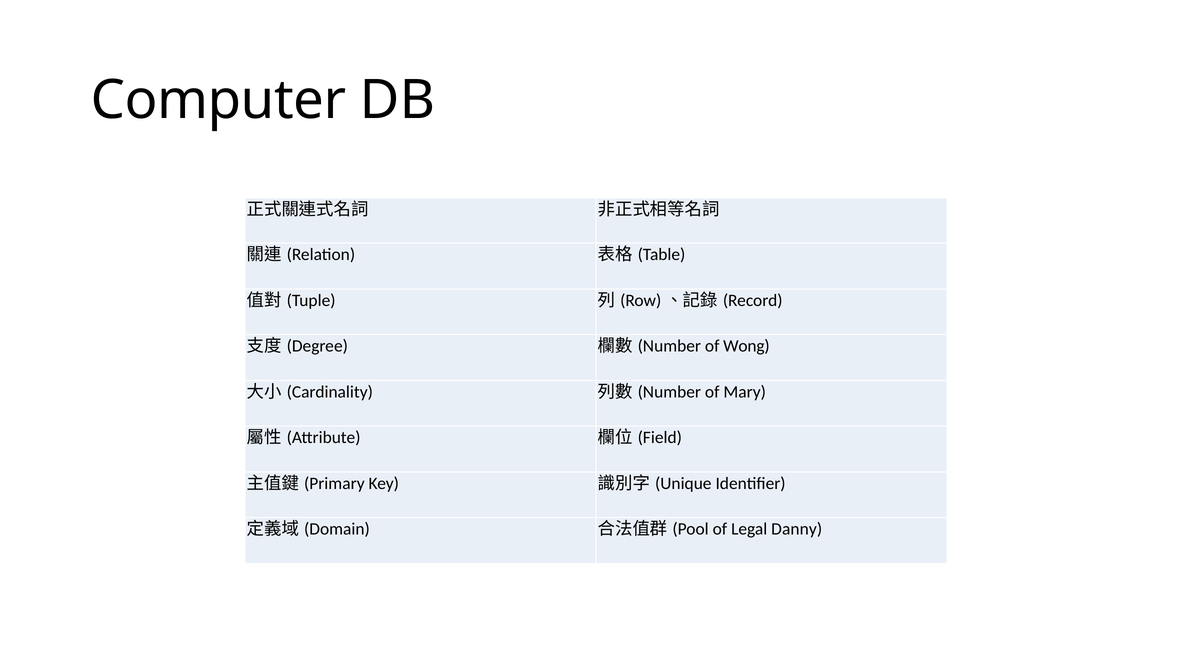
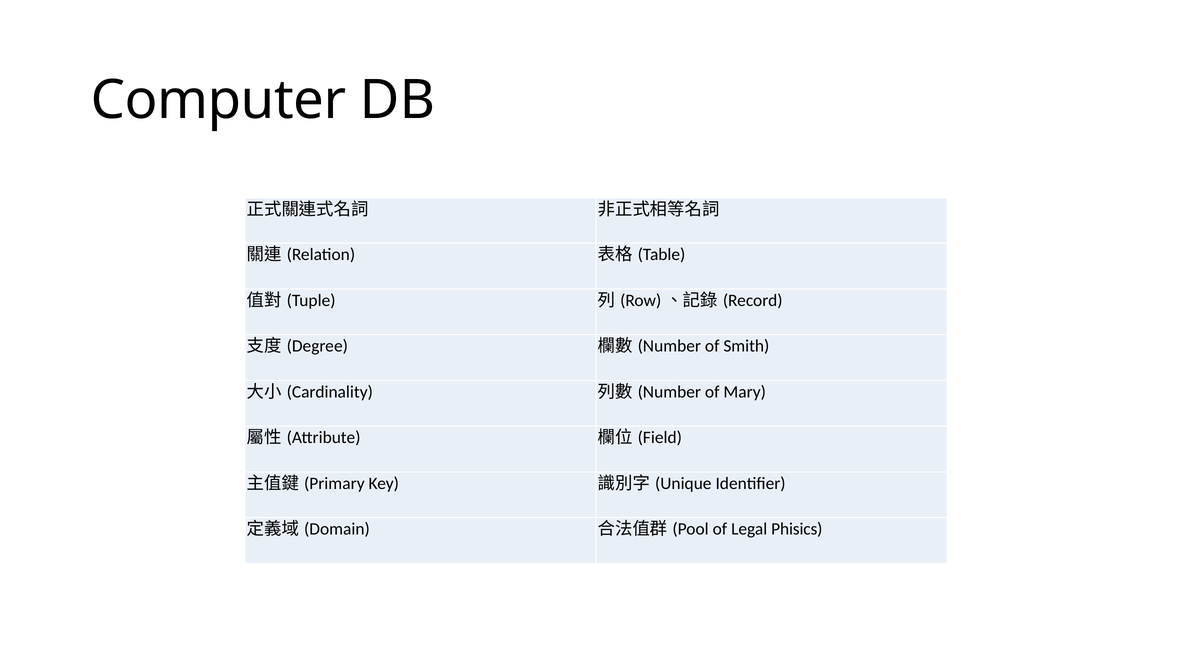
Wong: Wong -> Smith (746, 346)
Danny: Danny -> Phisics (797, 529)
